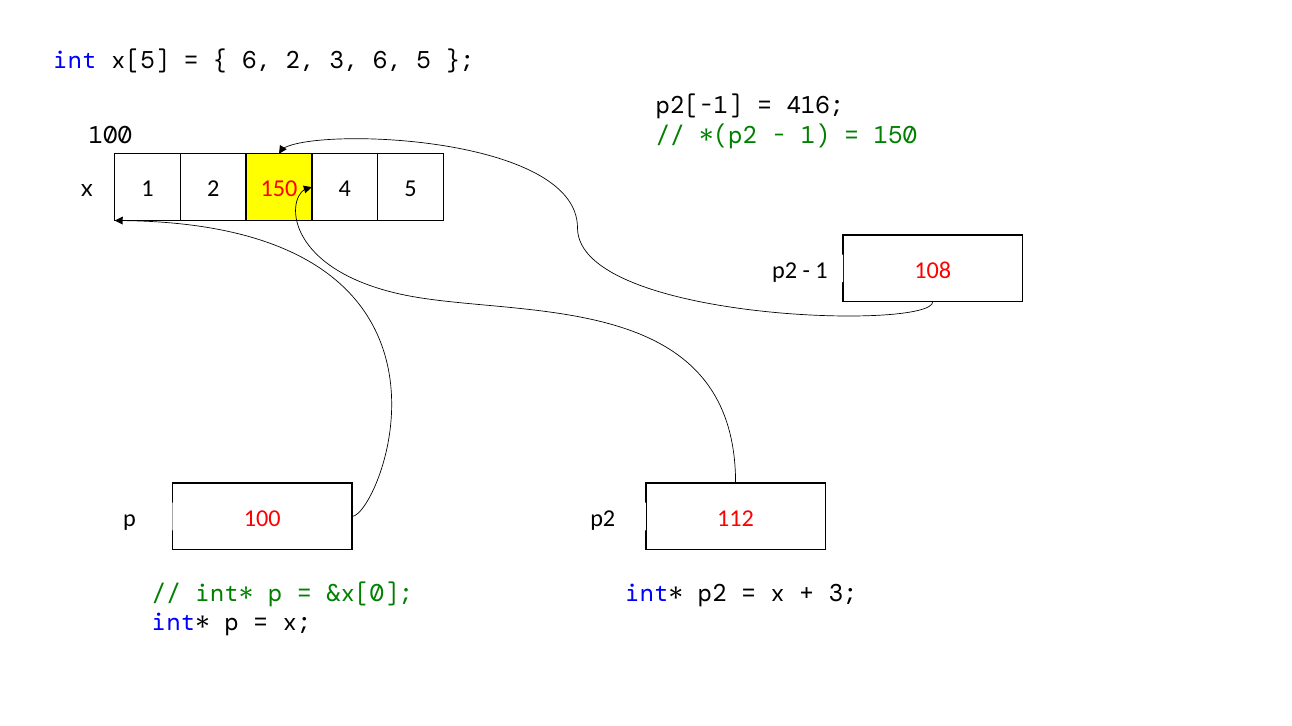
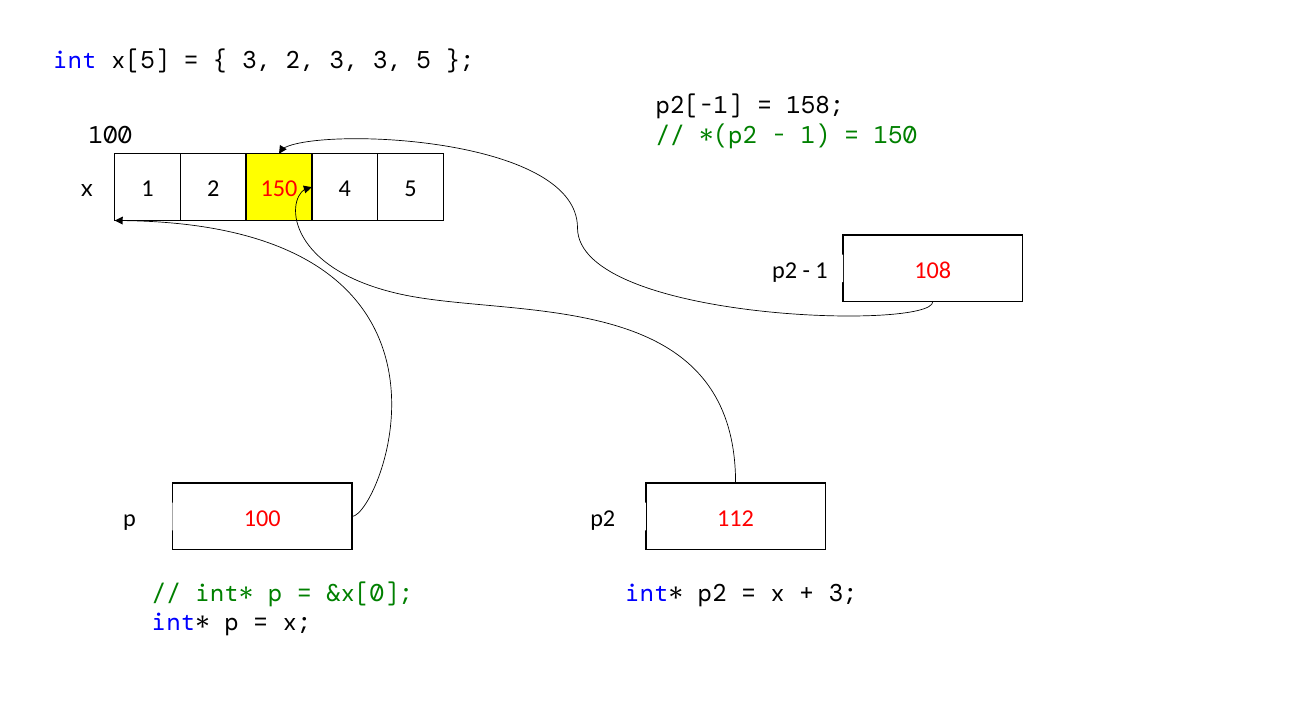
6: 6 -> 3 (257, 61)
3 6: 6 -> 3 (387, 61)
416: 416 -> 158 (815, 106)
